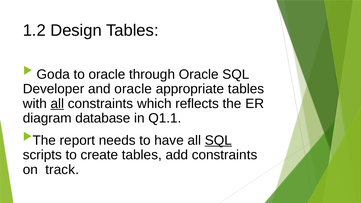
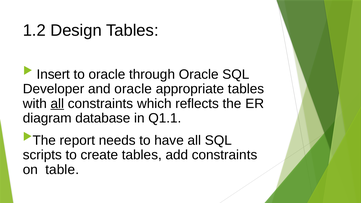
Goda: Goda -> Insert (53, 74)
SQL underline: present -> none (218, 140)
track: track -> table (62, 170)
